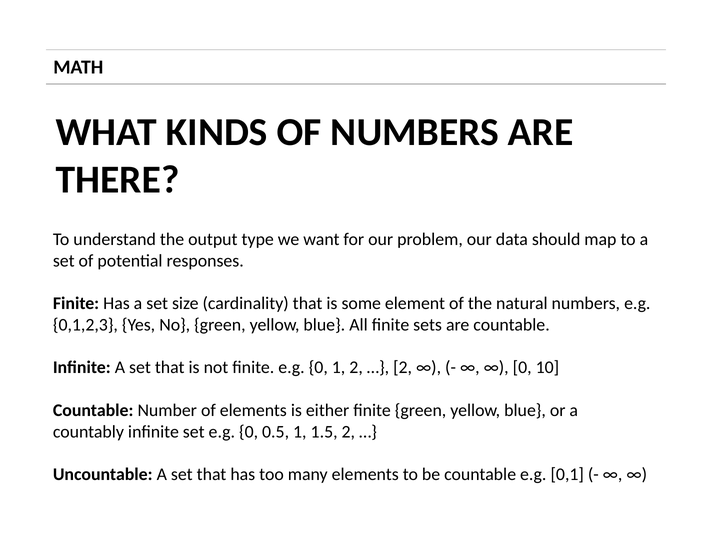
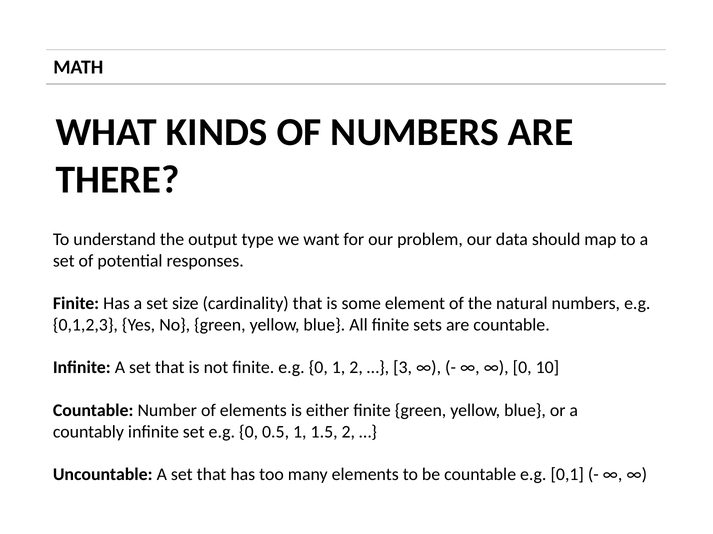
2: 2 -> 3 (403, 368)
